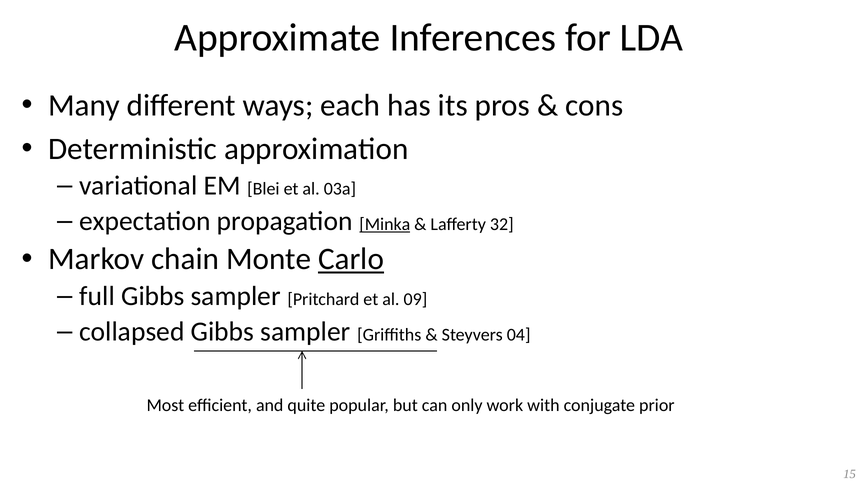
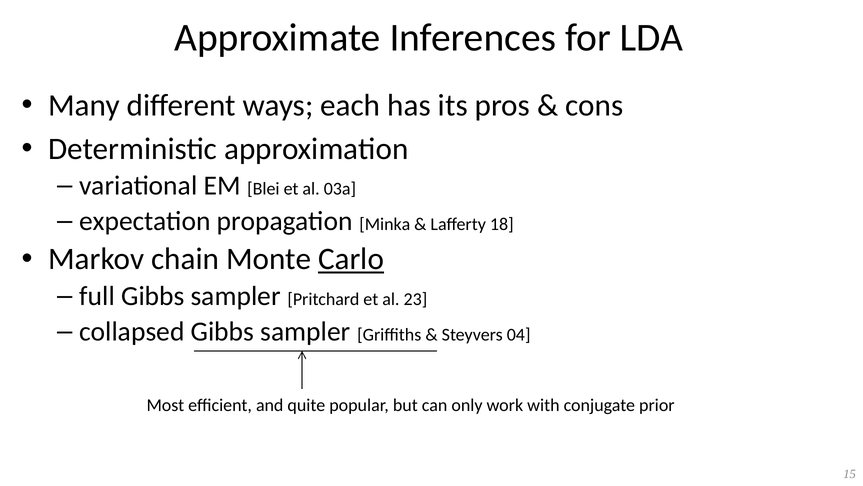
Minka underline: present -> none (385, 224)
32: 32 -> 18 (502, 224)
09: 09 -> 23 (415, 299)
